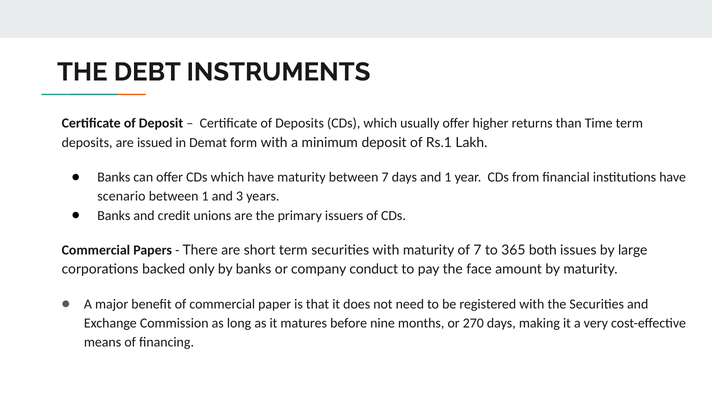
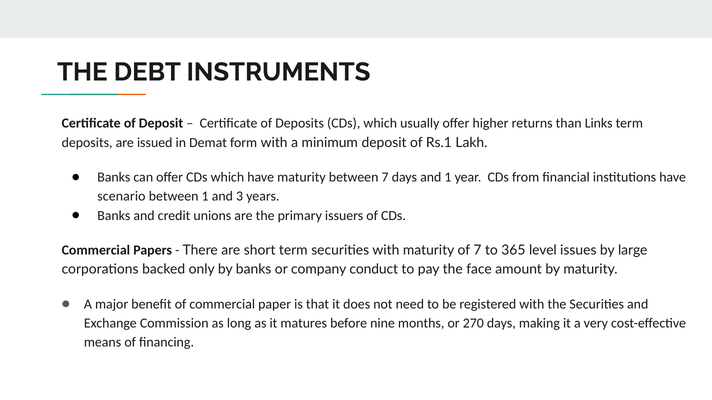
Time: Time -> Links (599, 124)
both: both -> level (543, 251)
